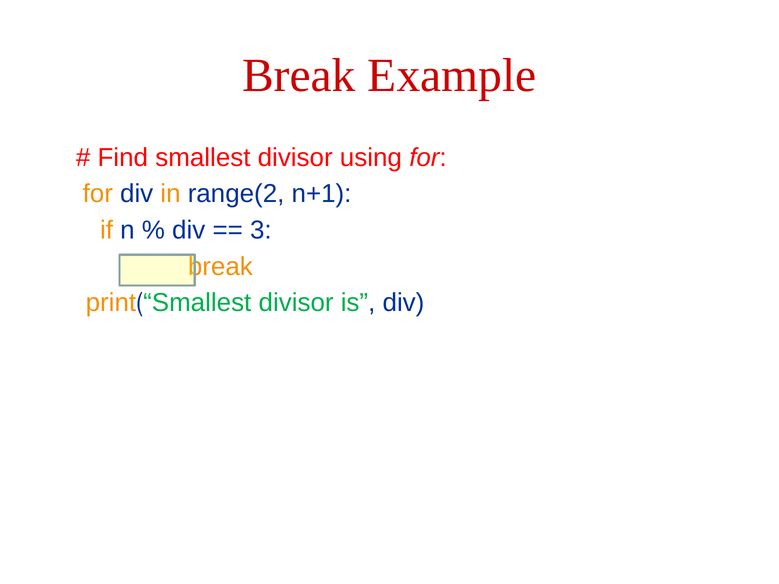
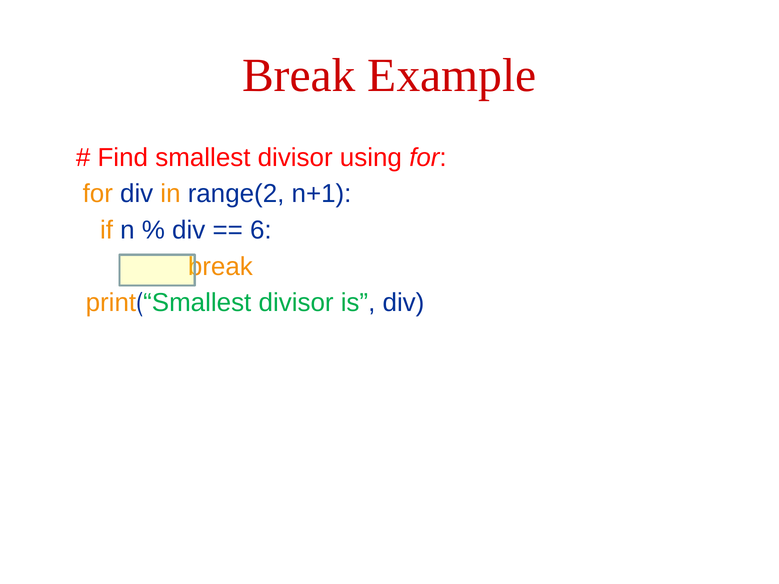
3: 3 -> 6 (261, 230)
